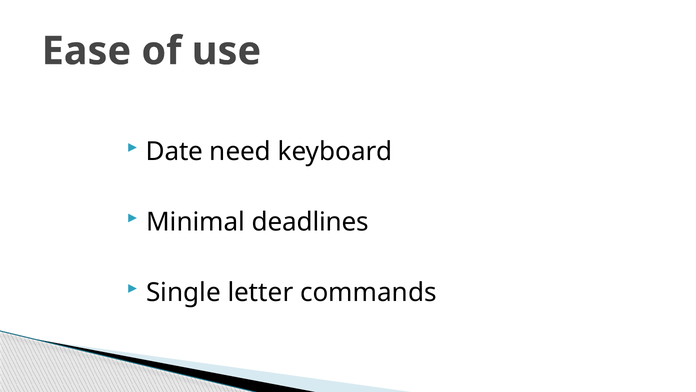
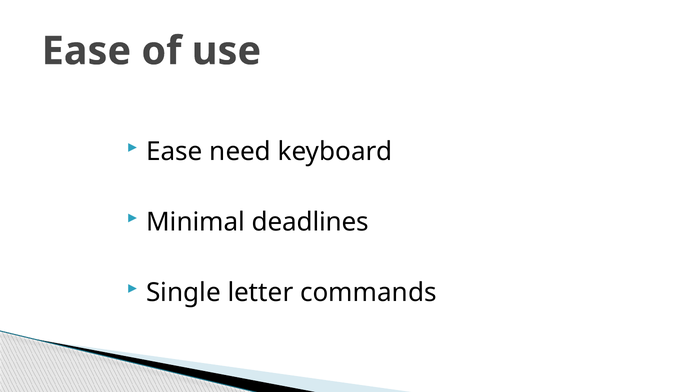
Date: Date -> Ease (174, 151)
